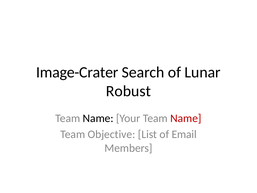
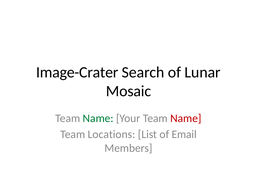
Robust: Robust -> Mosaic (129, 91)
Name colour: black -> green (98, 118)
Objective: Objective -> Locations (112, 134)
